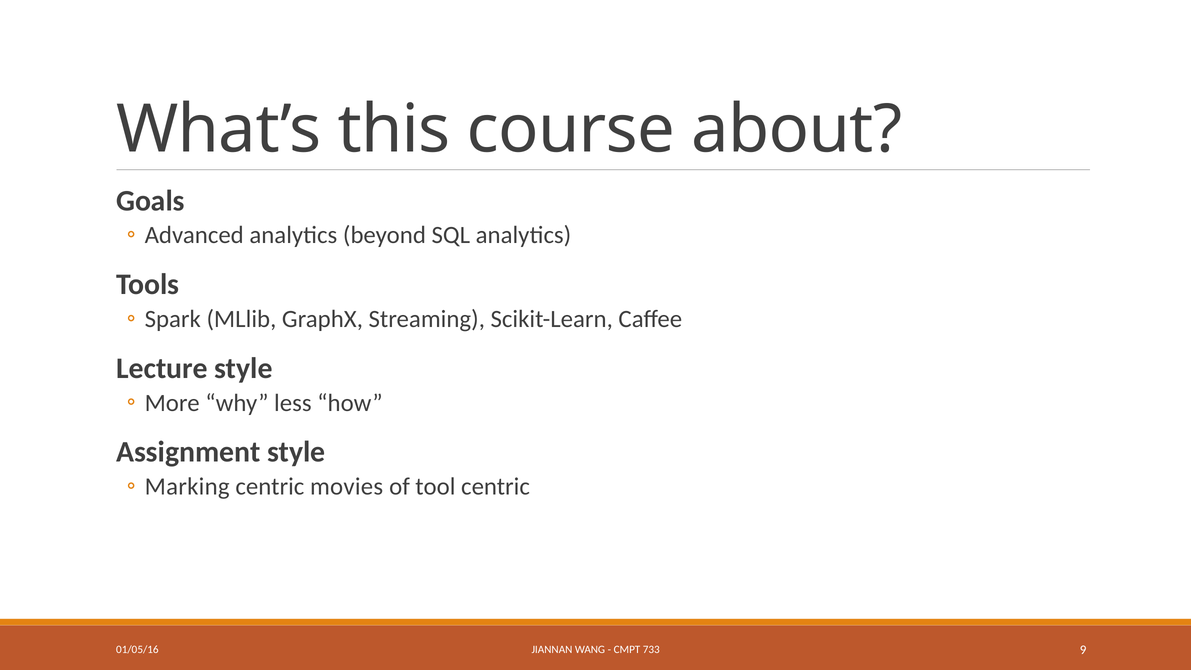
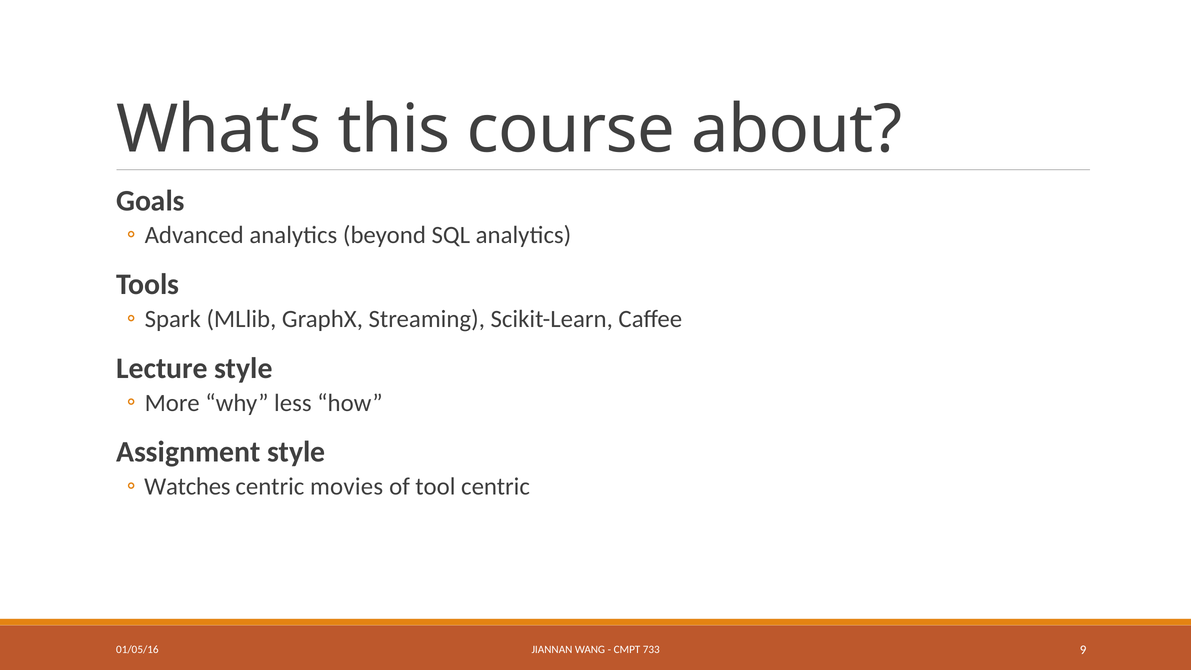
Marking: Marking -> Watches (187, 487)
